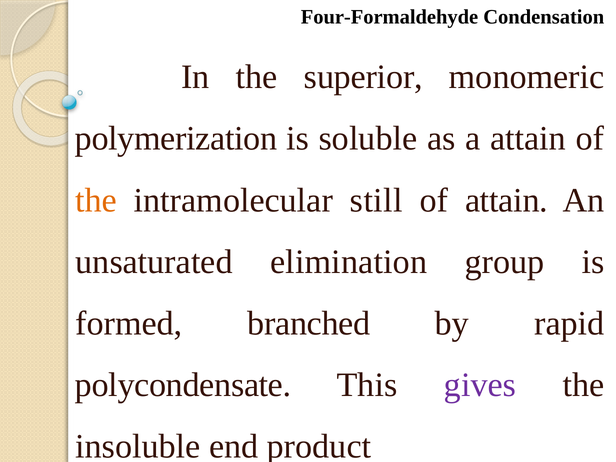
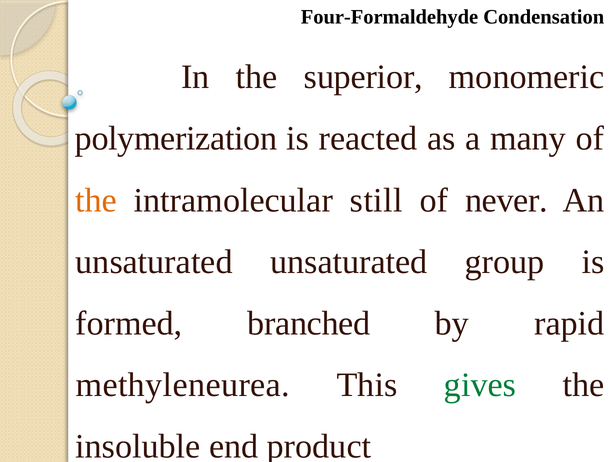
soluble: soluble -> reacted (368, 139)
a attain: attain -> many (528, 139)
of attain: attain -> never (507, 200)
unsaturated elimination: elimination -> unsaturated (349, 262)
polycondensate: polycondensate -> methyleneurea (183, 385)
gives colour: purple -> green (480, 385)
